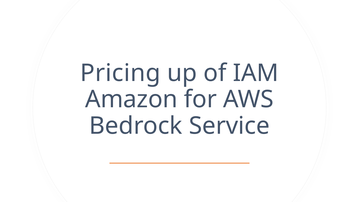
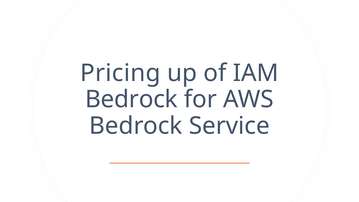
Amazon: Amazon -> Bedrock (131, 99)
